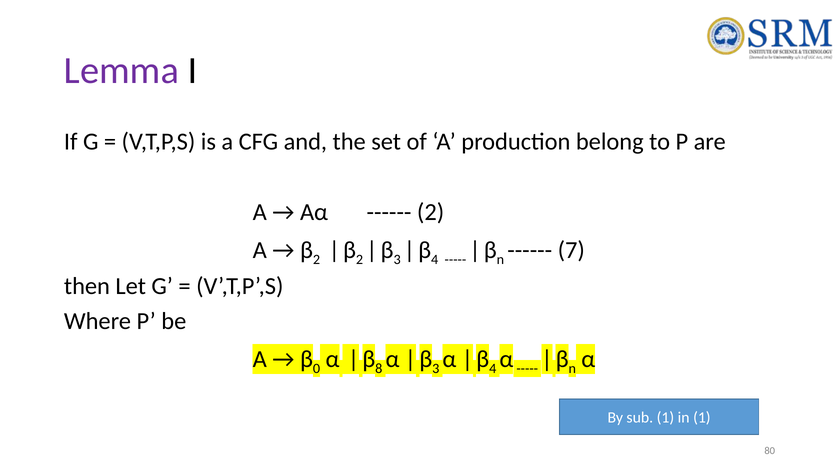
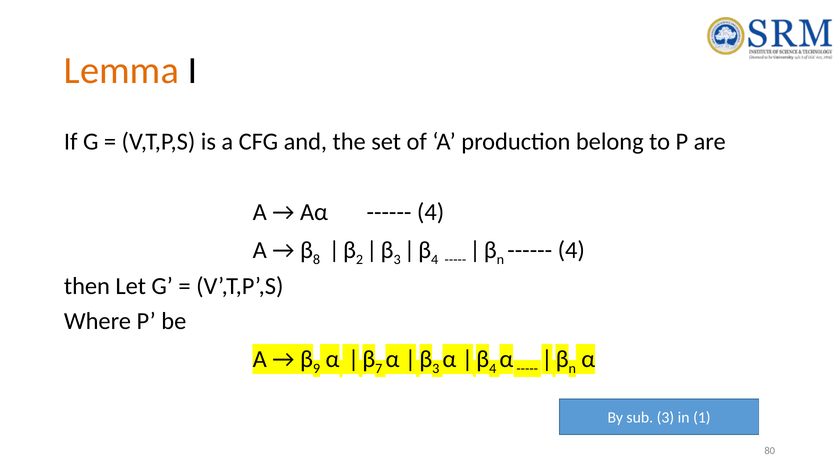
Lemma colour: purple -> orange (122, 71)
2: 2 -> 4 (431, 212)
2: 2 -> 8 (317, 260)
7: 7 -> 4 (571, 250)
0: 0 -> 9 (317, 369)
8: 8 -> 7 (379, 369)
sub 1: 1 -> 3 (665, 418)
